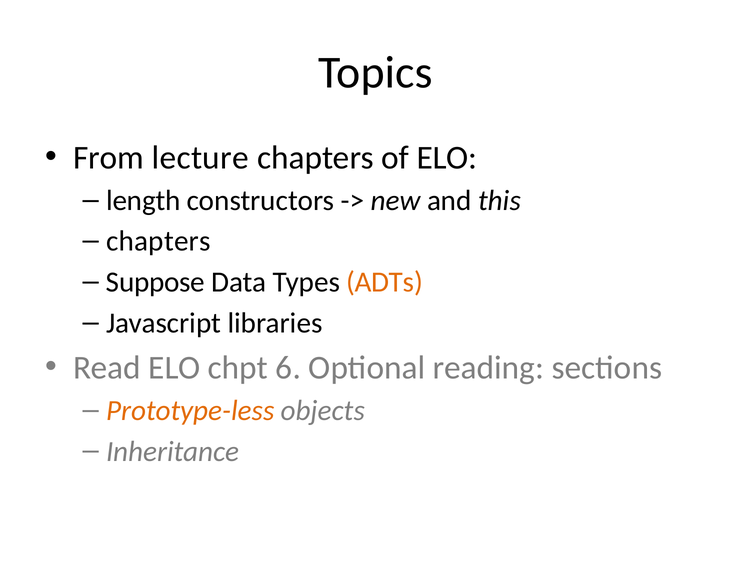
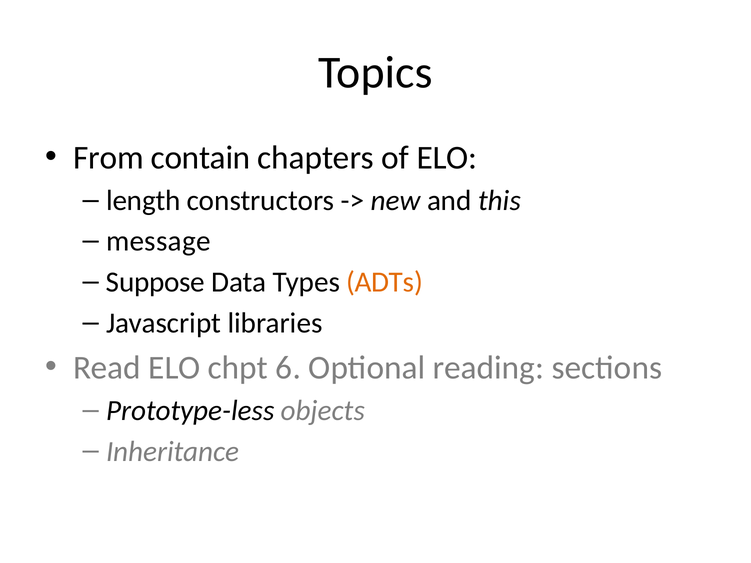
lecture: lecture -> contain (201, 158)
chapters: chapters -> message (158, 241)
Prototype-less colour: orange -> black (190, 411)
